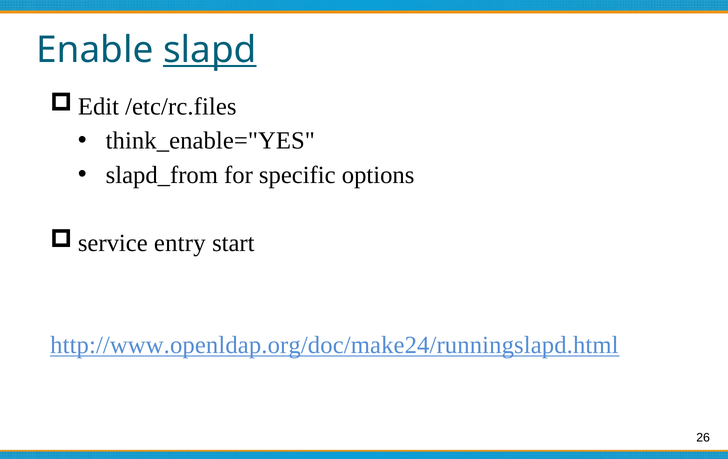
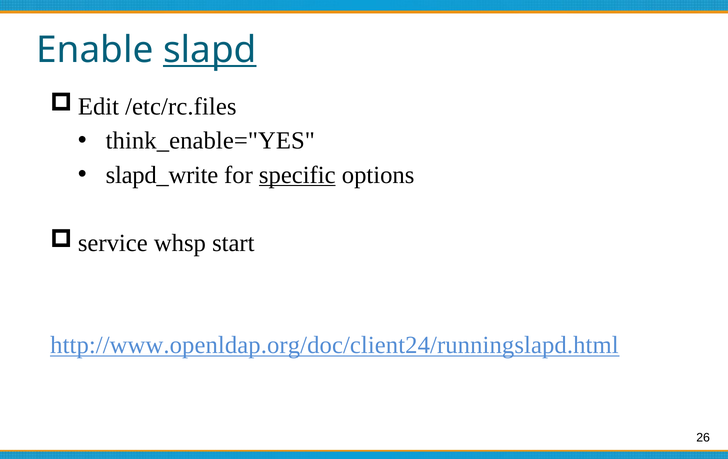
slapd_from: slapd_from -> slapd_write (162, 175)
specific underline: none -> present (297, 175)
entry: entry -> whsp (180, 243)
http://www.openldap.org/doc/make24/runningslapd.html: http://www.openldap.org/doc/make24/runningslapd.html -> http://www.openldap.org/doc/client24/runningslapd.html (334, 345)
